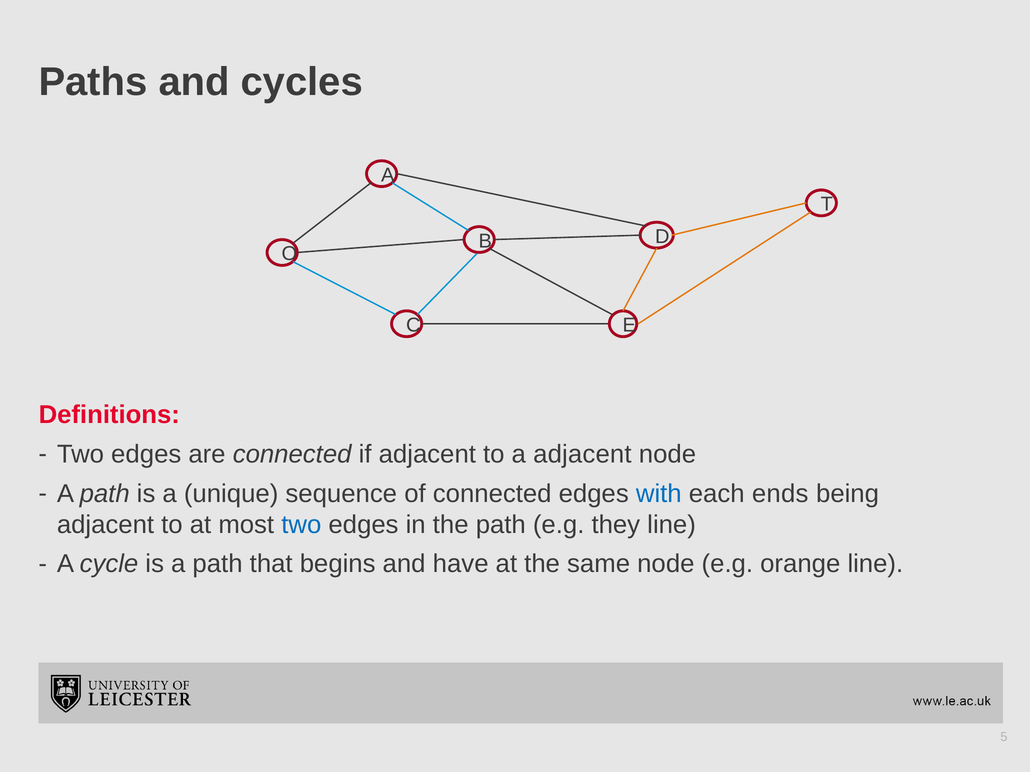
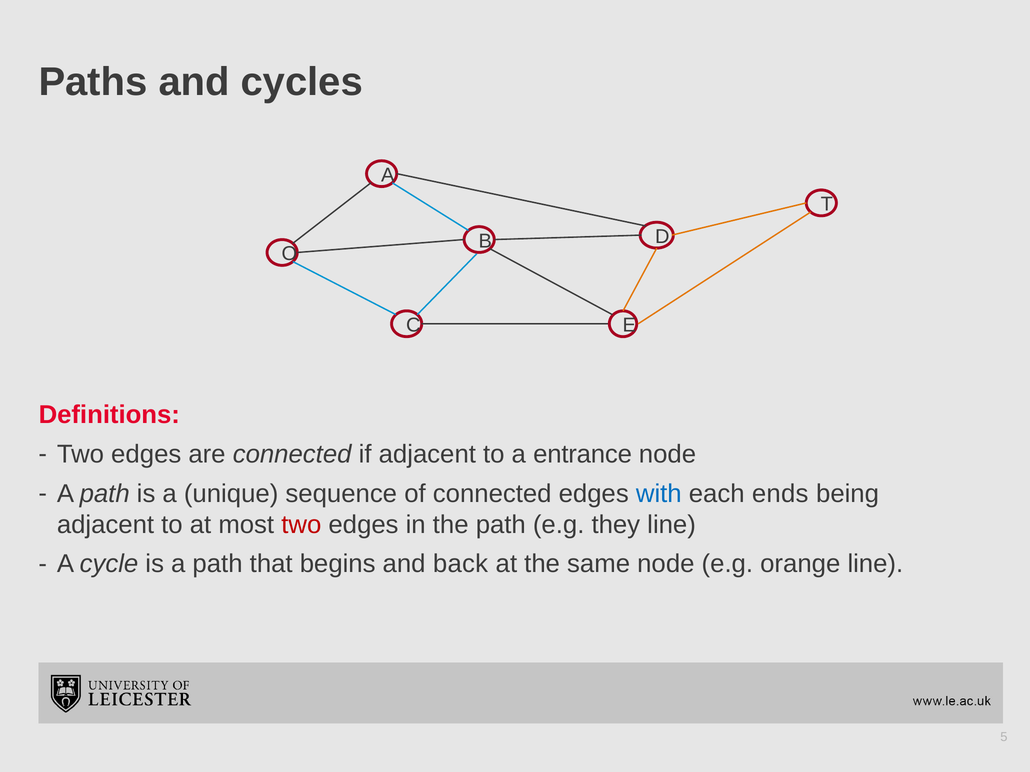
a adjacent: adjacent -> entrance (583, 454)
two colour: blue -> red (301, 525)
have: have -> back (461, 564)
